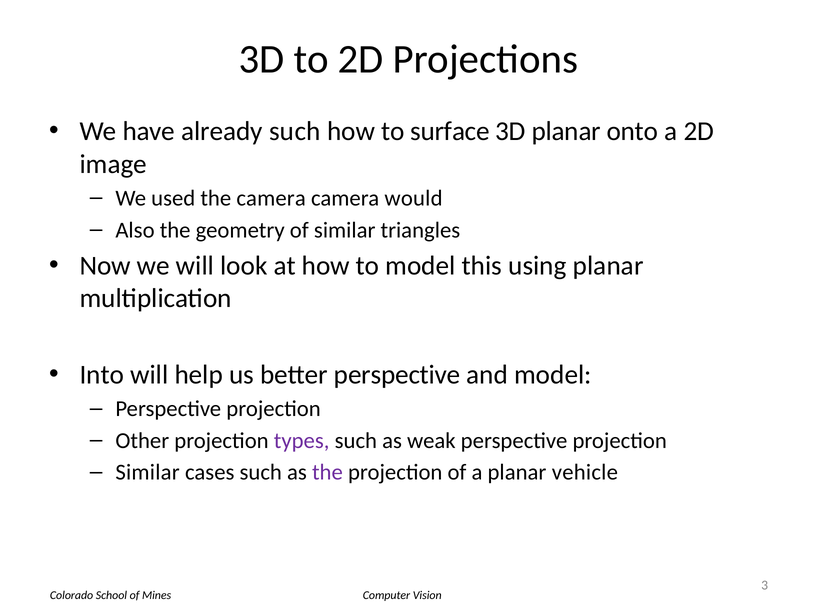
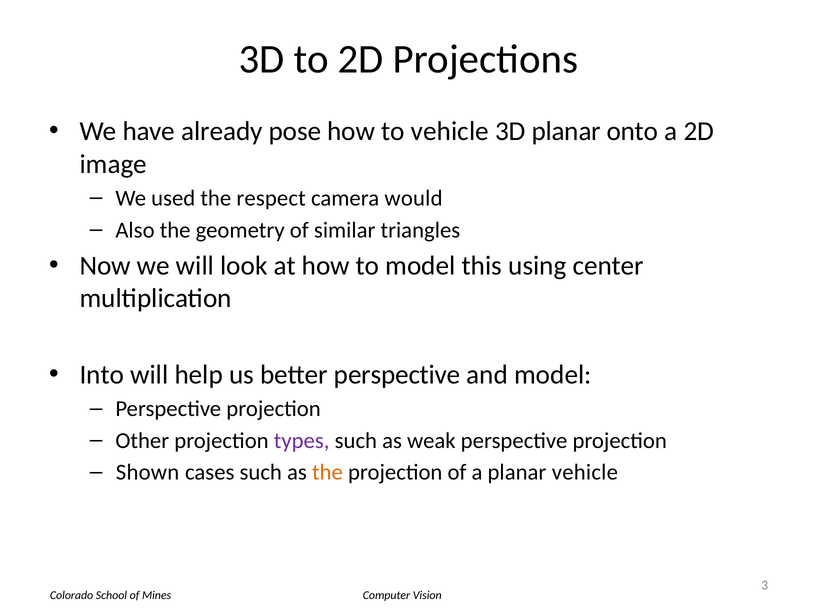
already such: such -> pose (295, 131)
to surface: surface -> vehicle (450, 131)
the camera: camera -> respect (271, 198)
using planar: planar -> center (608, 266)
Similar: Similar -> Shown (148, 472)
the colour: purple -> orange (327, 472)
